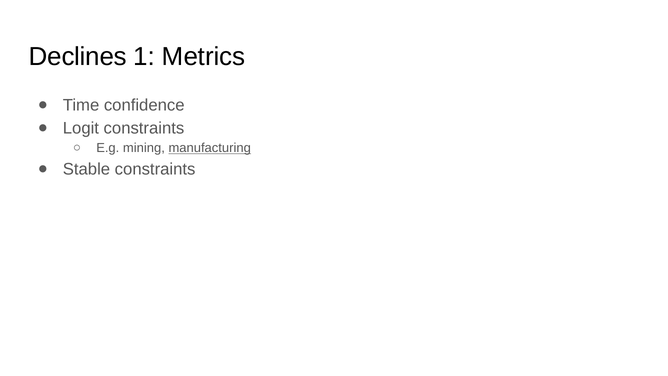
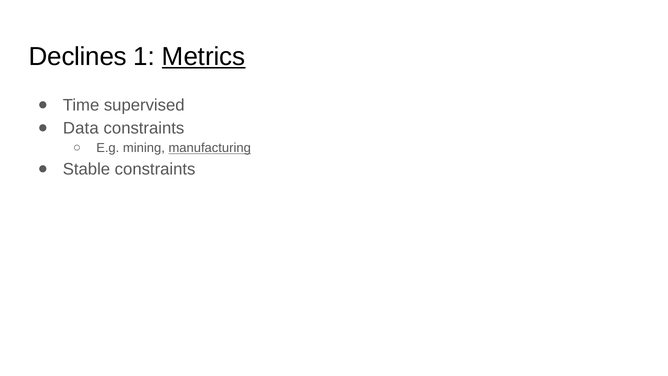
Metrics underline: none -> present (204, 57)
confidence: confidence -> supervised (144, 105)
Logit: Logit -> Data (81, 128)
